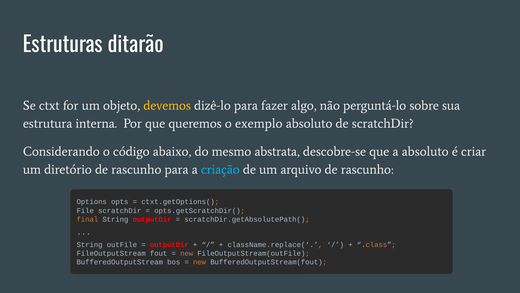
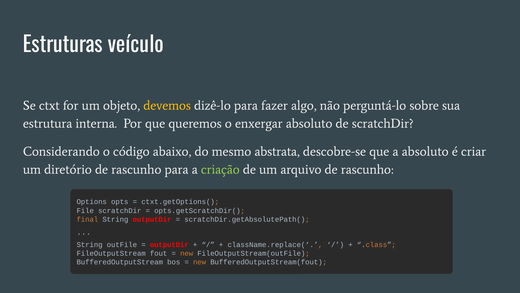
ditarão: ditarão -> veículo (136, 45)
exemplo: exemplo -> enxergar (259, 123)
criação colour: light blue -> light green (220, 169)
